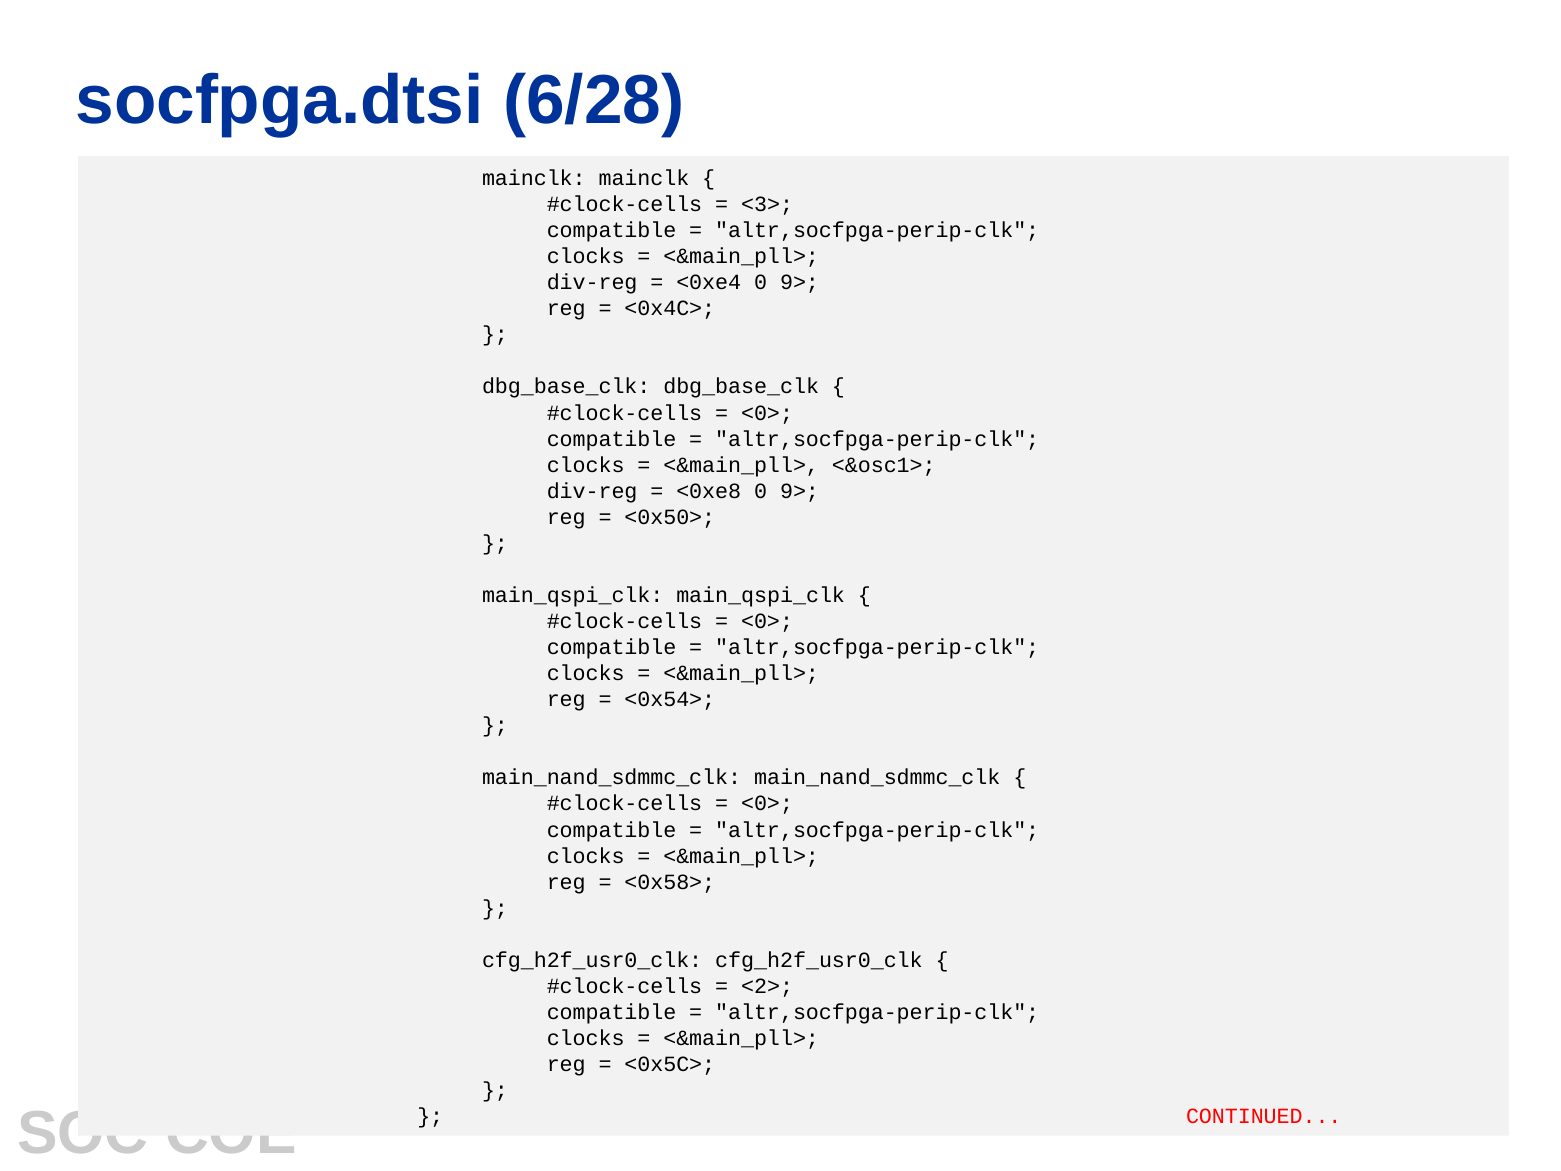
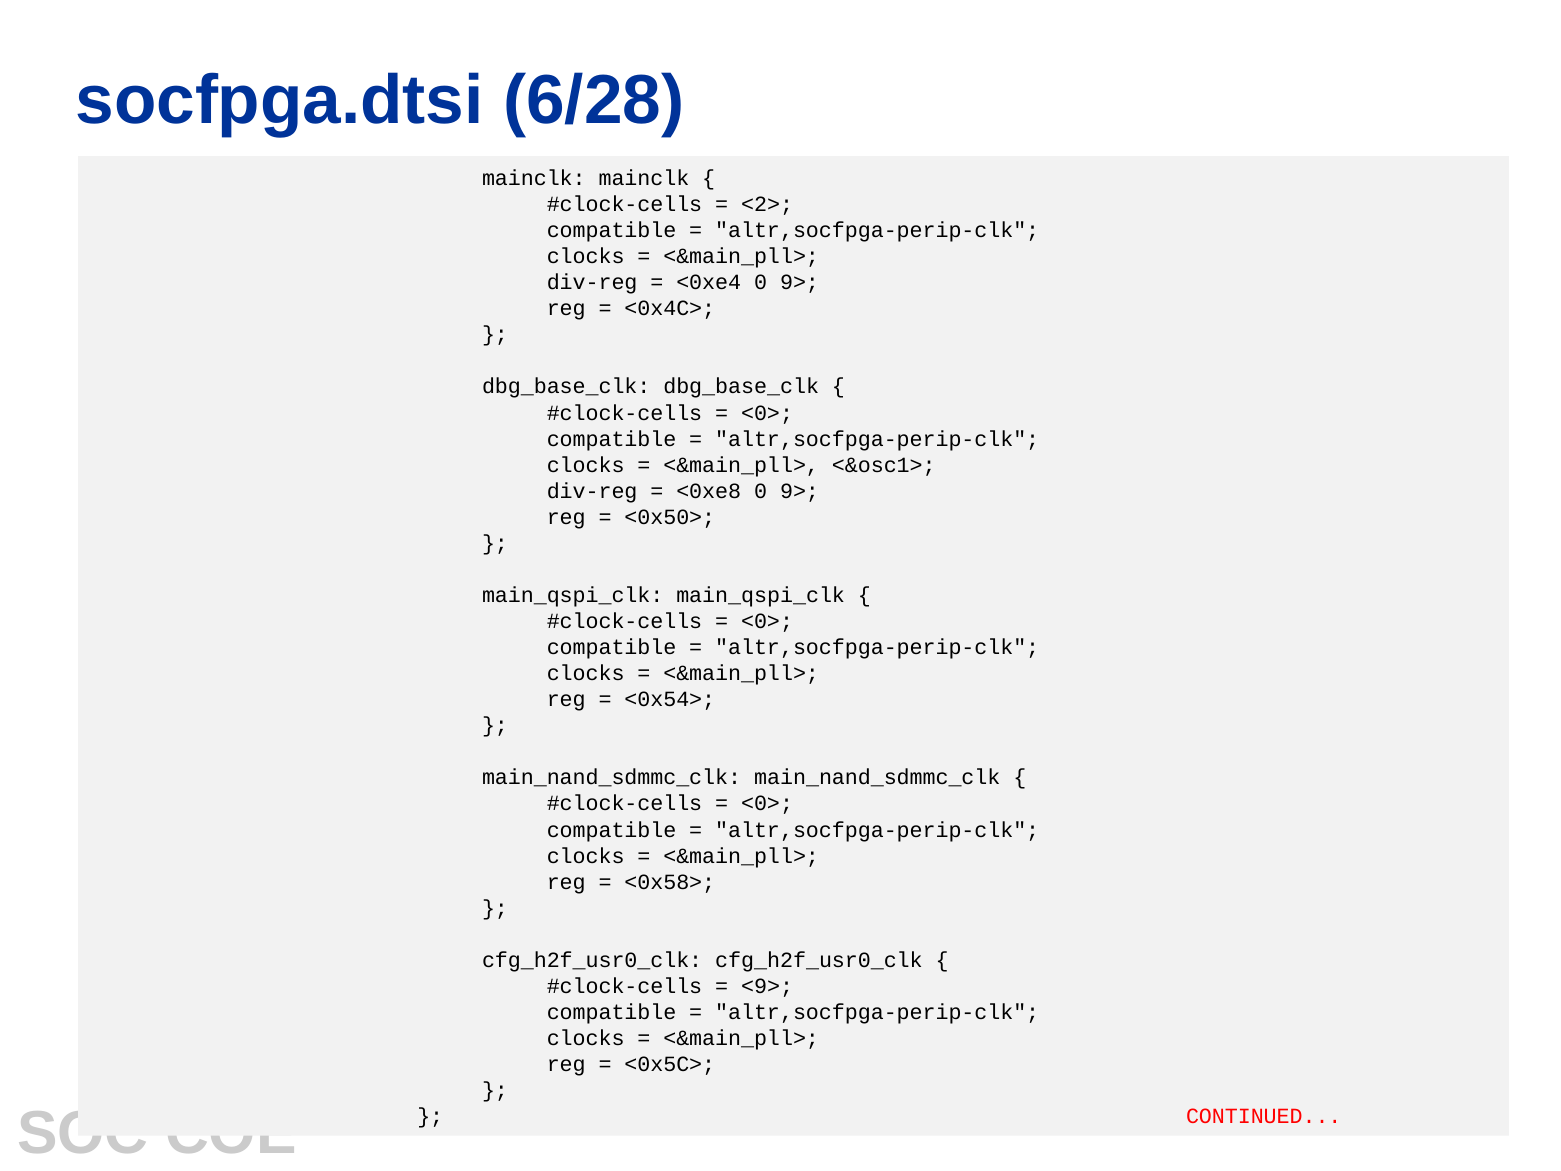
<3>: <3> -> <2> (767, 204)
<2>: <2> -> <9> (767, 986)
